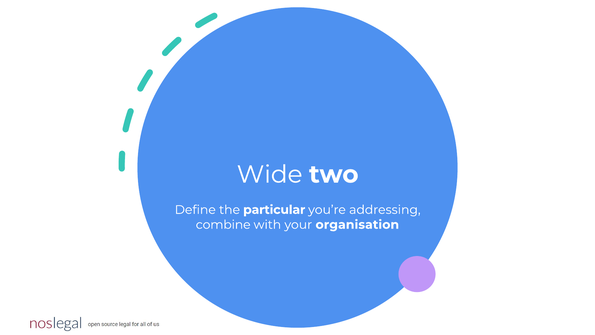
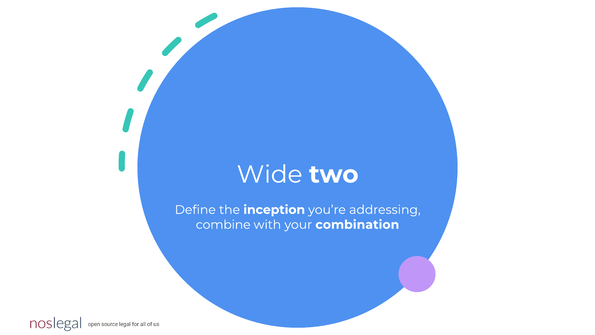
particular: particular -> inception (274, 210)
organisation: organisation -> combination (357, 224)
